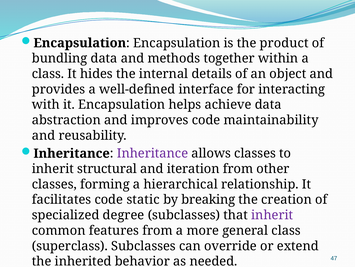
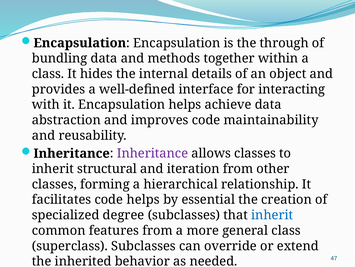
product: product -> through (284, 43)
code static: static -> helps (143, 199)
breaking: breaking -> essential (208, 199)
inherit colour: purple -> blue (272, 215)
